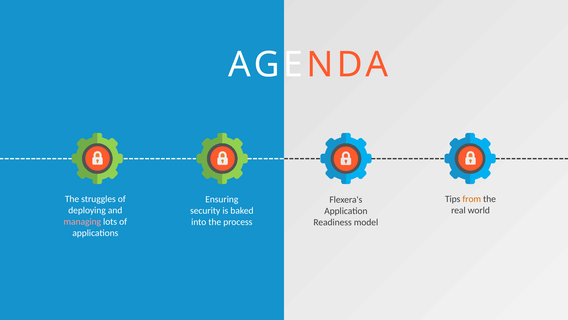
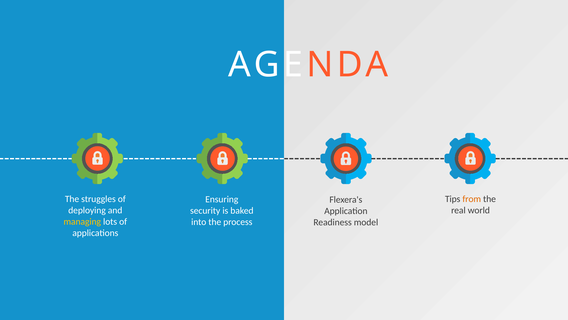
managing colour: pink -> yellow (82, 221)
